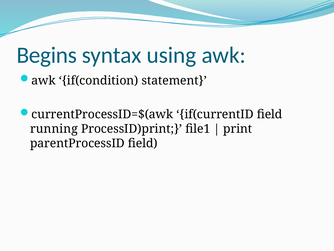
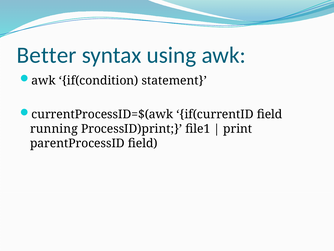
Begins: Begins -> Better (47, 55)
